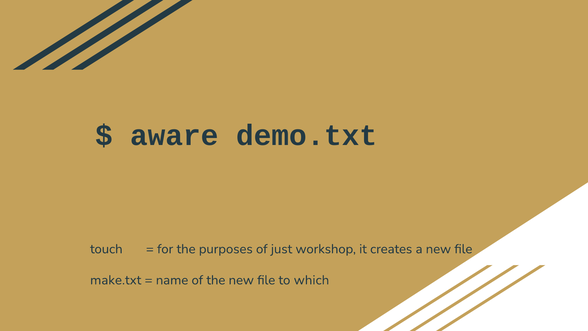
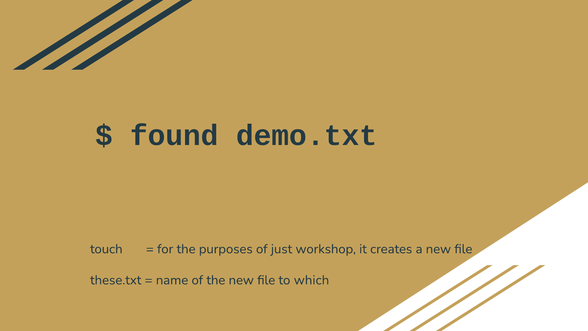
aware: aware -> found (174, 135)
make.txt: make.txt -> these.txt (116, 280)
